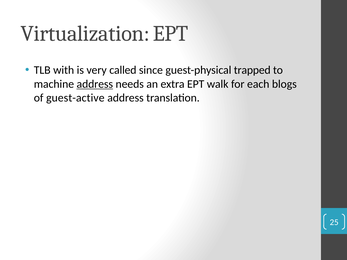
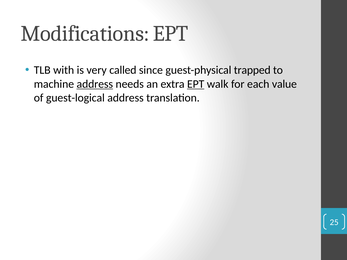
Virtualization: Virtualization -> Modifications (85, 34)
EPT underline: none -> present (196, 84)
blogs: blogs -> value (284, 84)
guest-active: guest-active -> guest-logical (75, 98)
